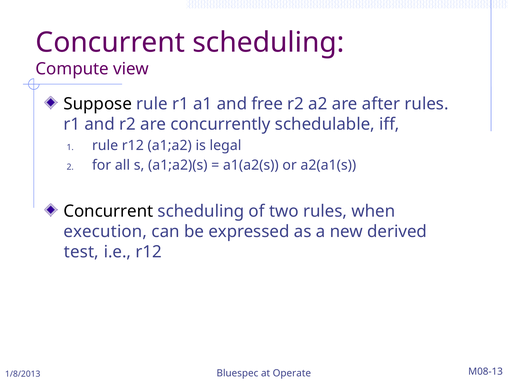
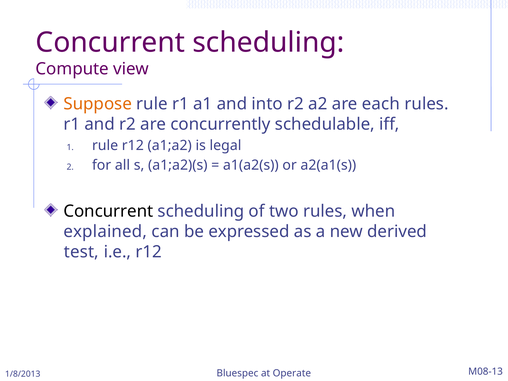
Suppose colour: black -> orange (98, 104)
free: free -> into (267, 104)
after: after -> each (381, 104)
execution: execution -> explained (105, 231)
